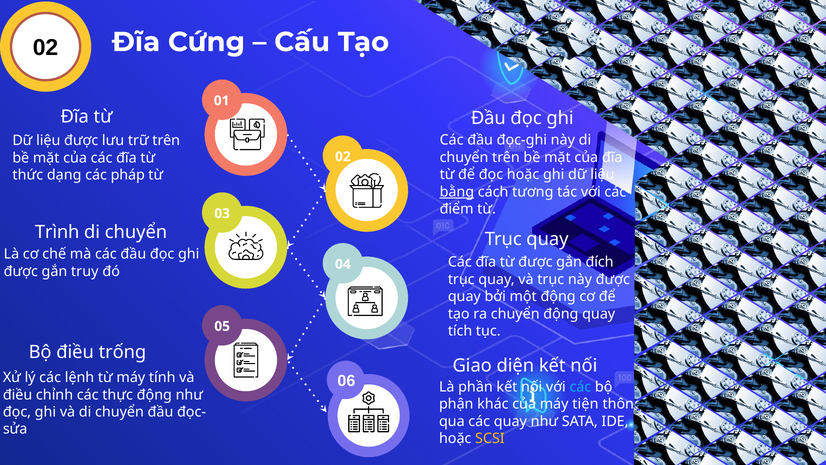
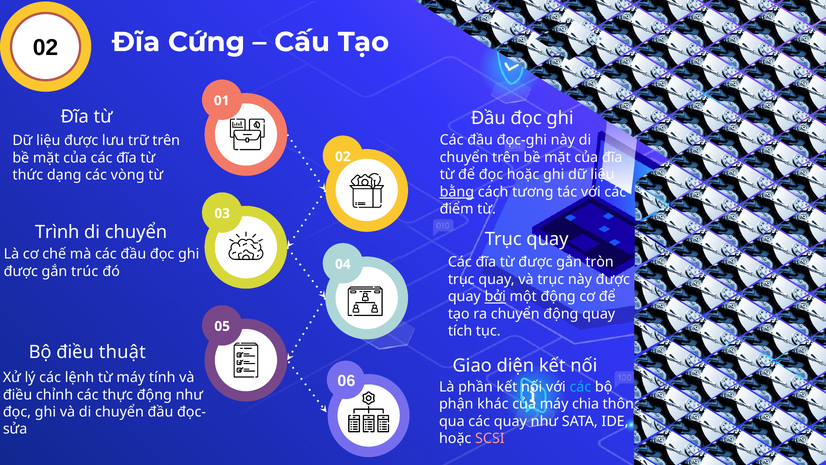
pháp: pháp -> vòng (128, 175)
đích: đích -> tròn (600, 262)
truy: truy -> trúc (85, 271)
bởi underline: none -> present (495, 296)
trống: trống -> thuật (122, 352)
tiện: tiện -> chia (586, 404)
SCSI colour: yellow -> pink (490, 438)
